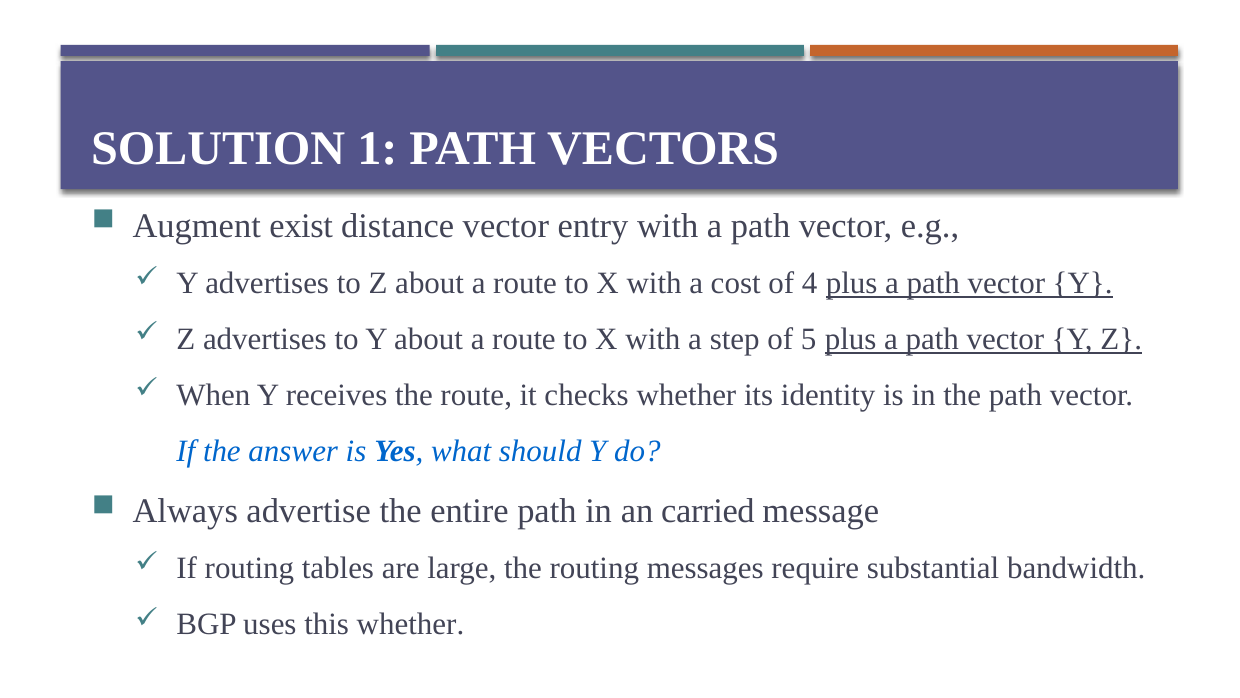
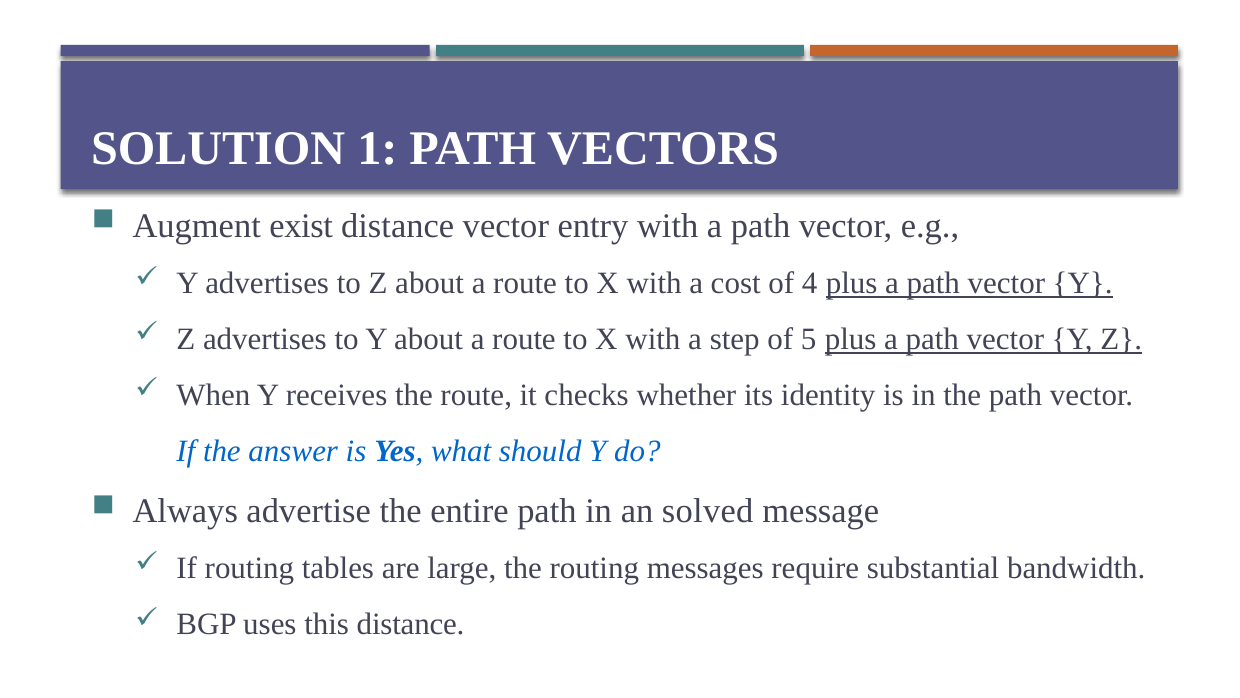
carried: carried -> solved (708, 511)
this whether: whether -> distance (411, 624)
